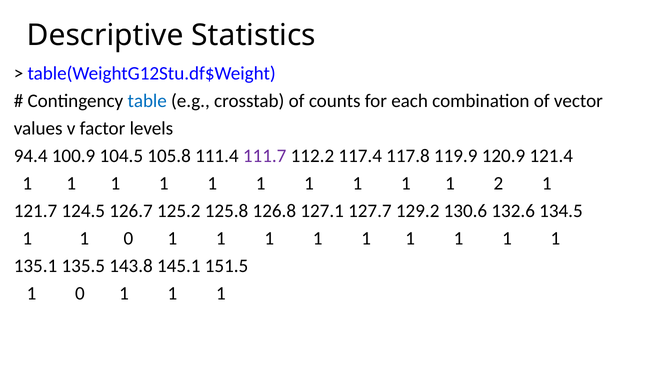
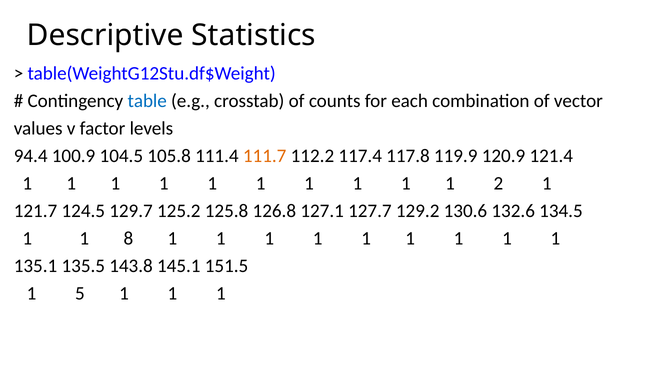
111.7 colour: purple -> orange (265, 156)
126.7: 126.7 -> 129.7 (131, 211)
1 1 0: 0 -> 8 (128, 238)
0: 0 -> 5 (80, 293)
